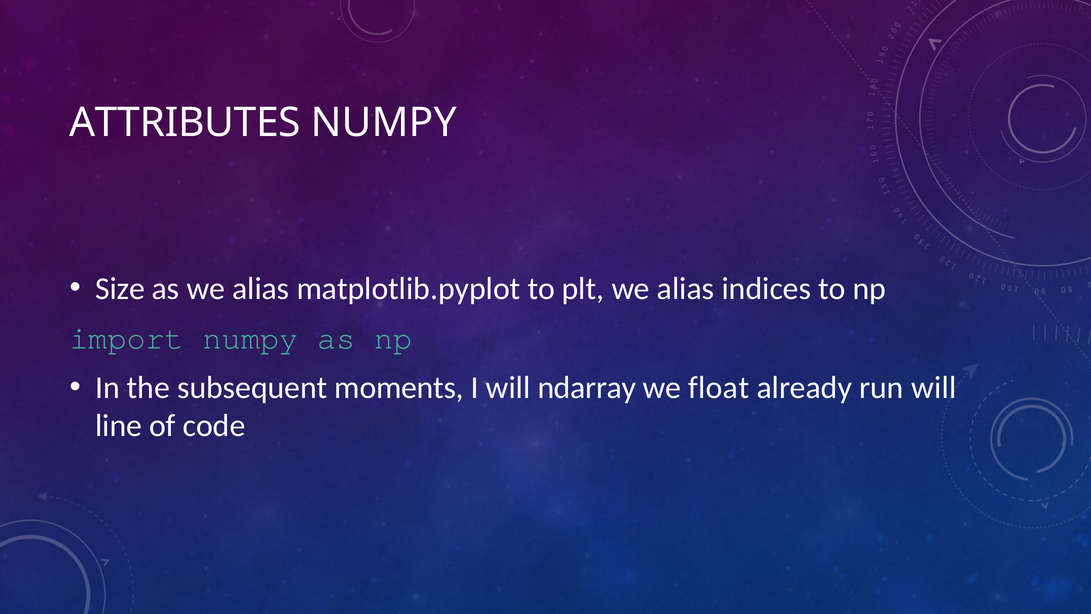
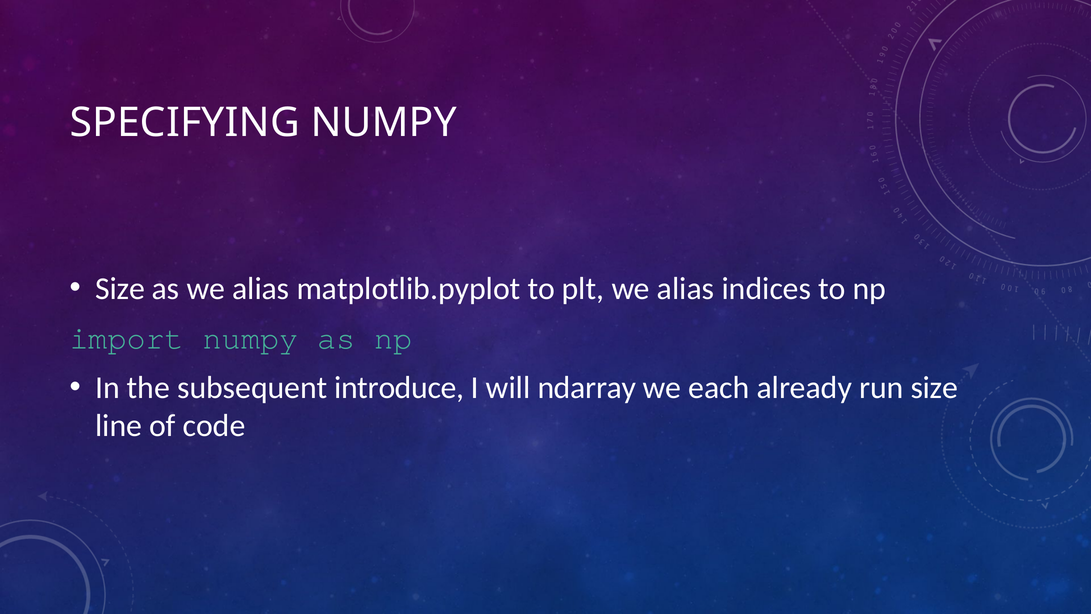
ATTRIBUTES: ATTRIBUTES -> SPECIFYING (185, 123)
moments: moments -> introduce (399, 388)
float: float -> each (719, 388)
run will: will -> size (934, 388)
